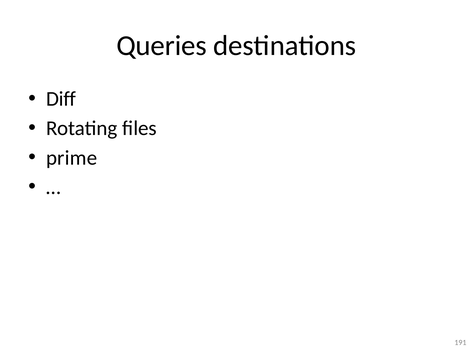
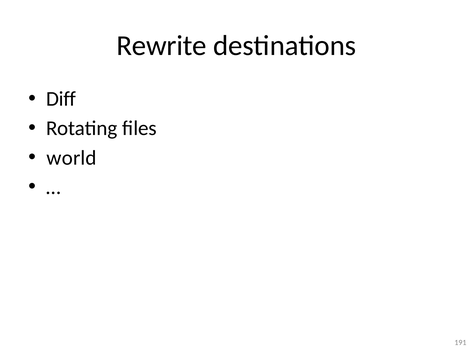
Queries: Queries -> Rewrite (162, 46)
prime: prime -> world (72, 158)
